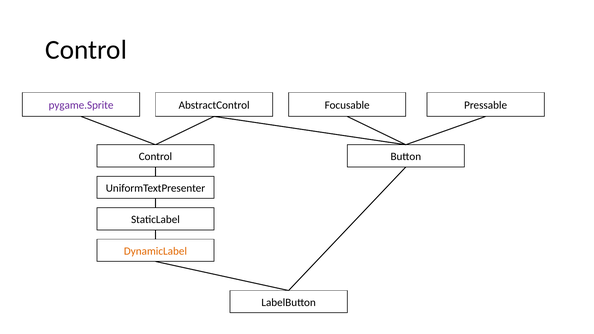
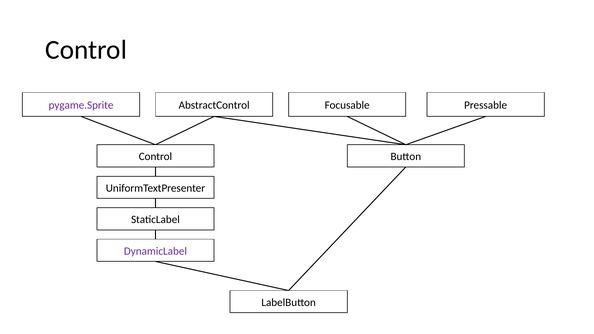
DynamicLabel colour: orange -> purple (155, 251)
